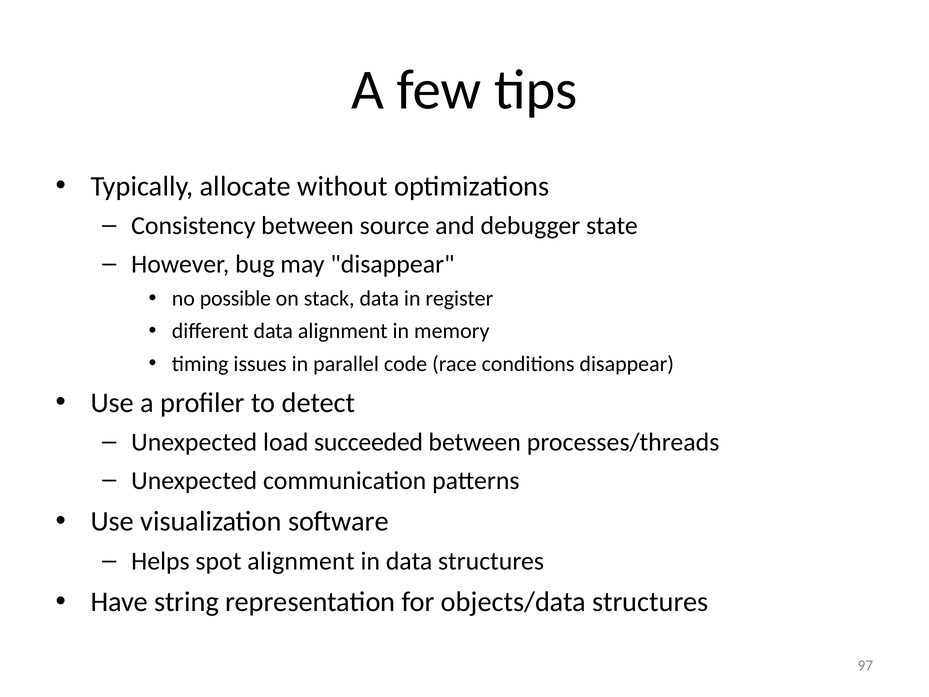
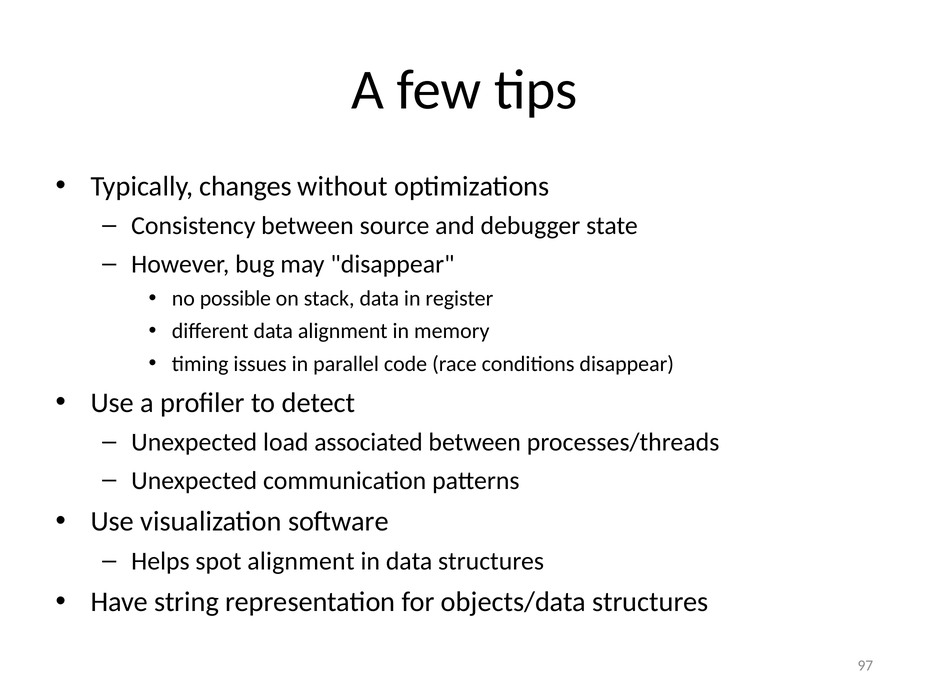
allocate: allocate -> changes (246, 186)
succeeded: succeeded -> associated (369, 442)
